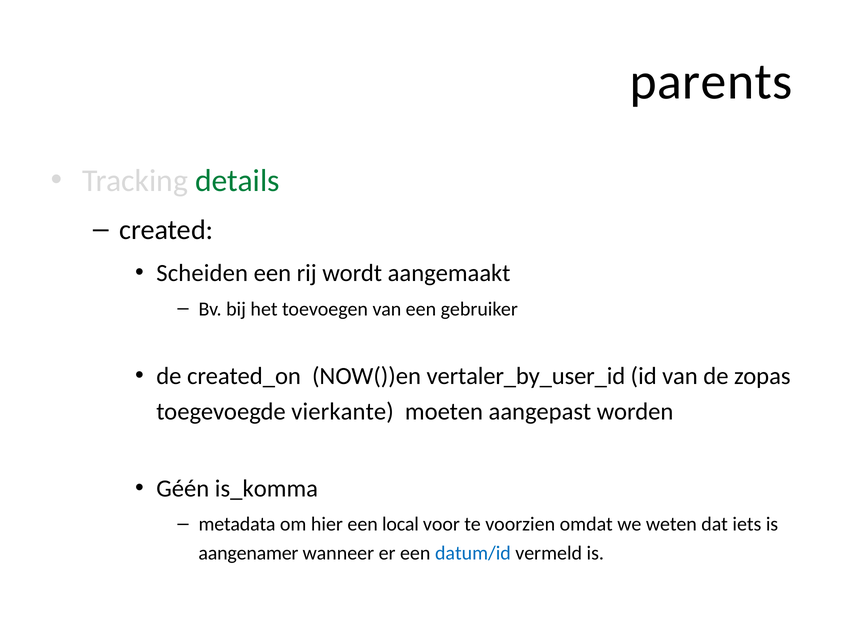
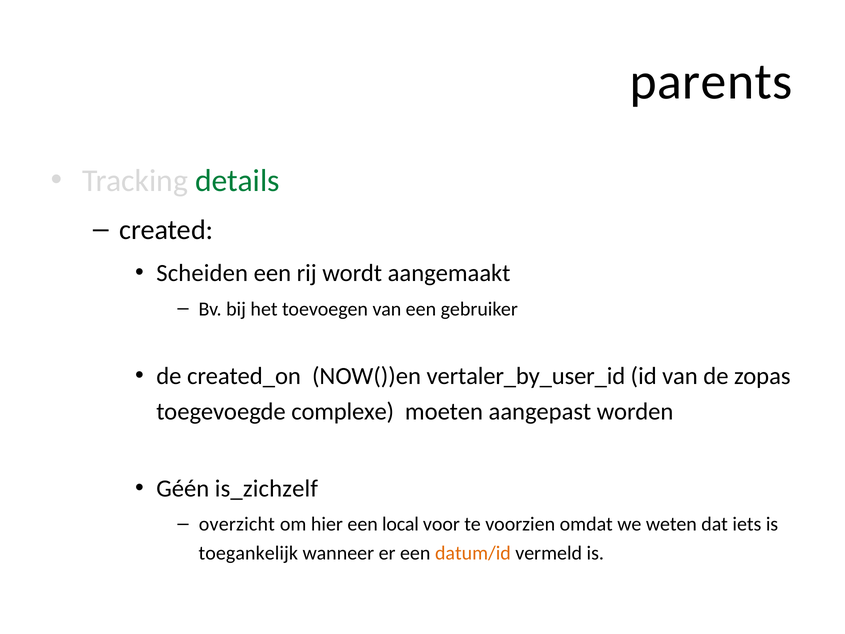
vierkante: vierkante -> complexe (343, 412)
is_komma: is_komma -> is_zichzelf (266, 488)
metadata: metadata -> overzicht (237, 524)
aangenamer: aangenamer -> toegankelijk (248, 553)
datum/id colour: blue -> orange (473, 553)
